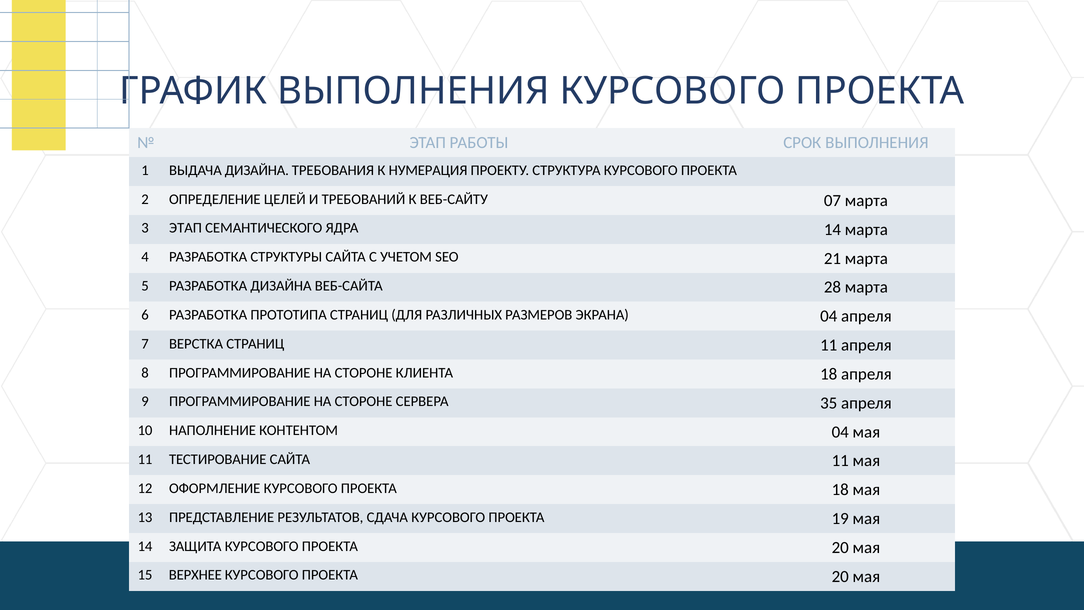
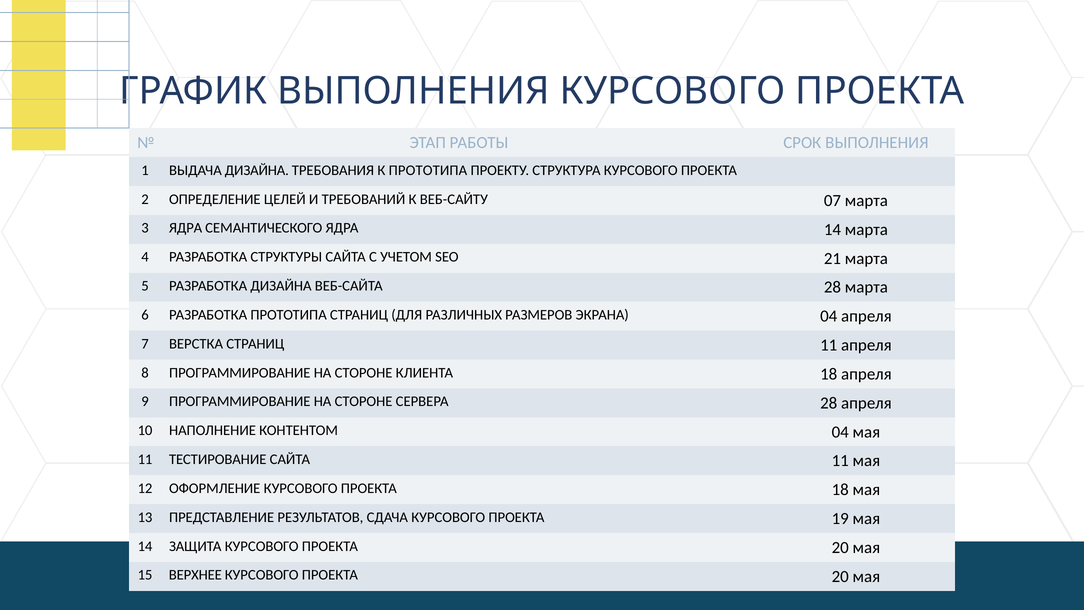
К НУМЕРАЦИЯ: НУМЕРАЦИЯ -> ПРОТОТИПА (428, 170)
3 ЭТАП: ЭТАП -> ЯДРА (186, 228)
СЕРВЕРА 35: 35 -> 28 (829, 403)
